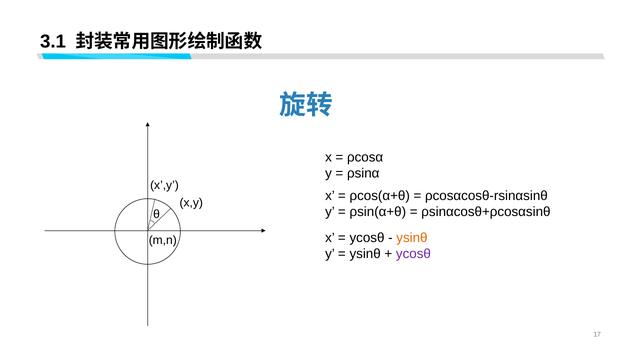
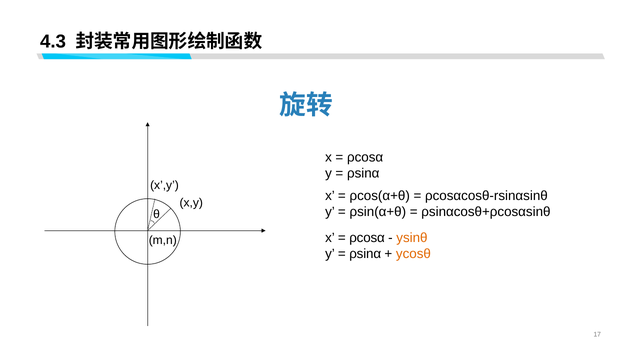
3.1: 3.1 -> 4.3 (53, 41)
ycosθ: ycosθ -> ρcosα (367, 237)
ysinθ: ysinθ -> ρsinα (365, 253)
ycosθ colour: purple -> orange (413, 253)
